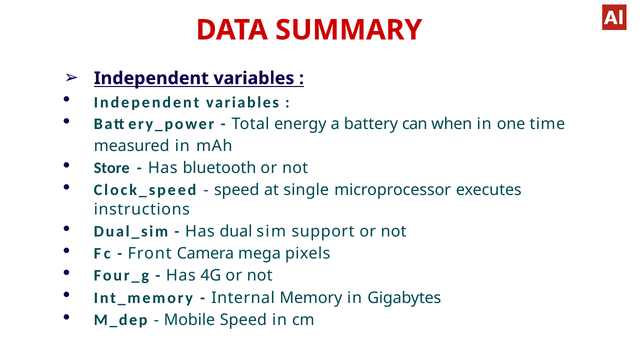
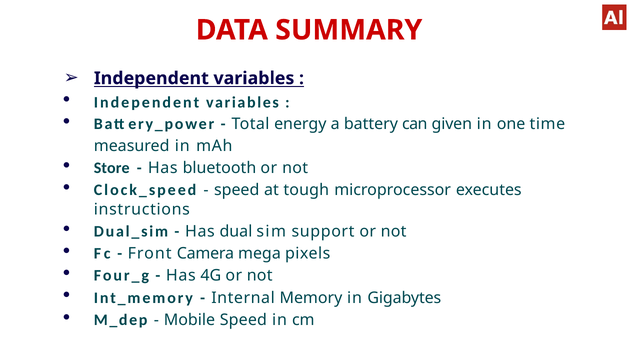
when: when -> given (452, 124)
single: single -> tough (306, 190)
